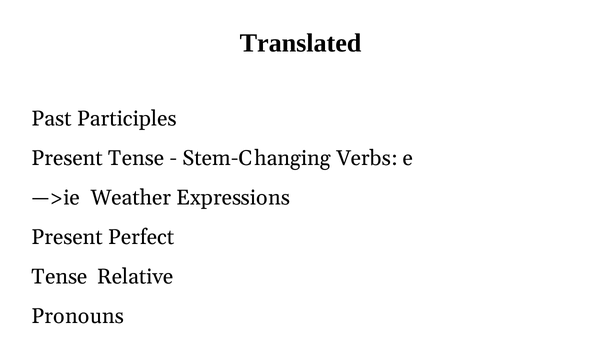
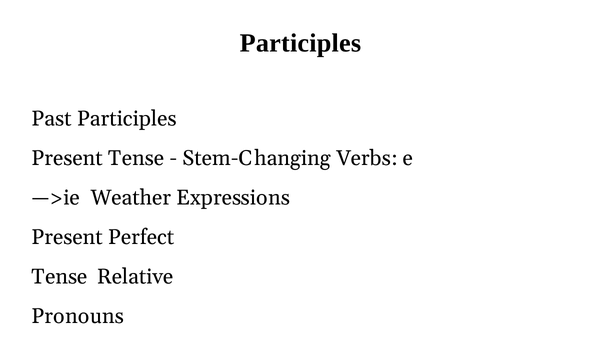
Translated: Translated -> Participles (300, 43)
